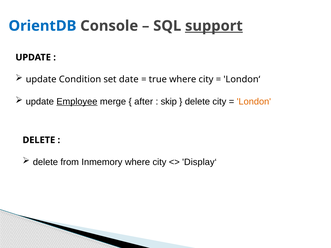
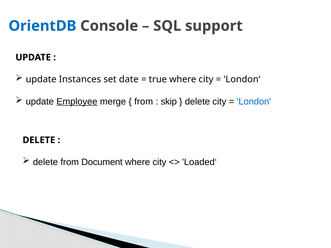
support underline: present -> none (214, 26)
Condition: Condition -> Instances (80, 80)
after: after -> from (144, 102)
London colour: orange -> blue (254, 102)
Inmemory: Inmemory -> Document (102, 162)
Display‘: Display‘ -> Loaded‘ (199, 162)
